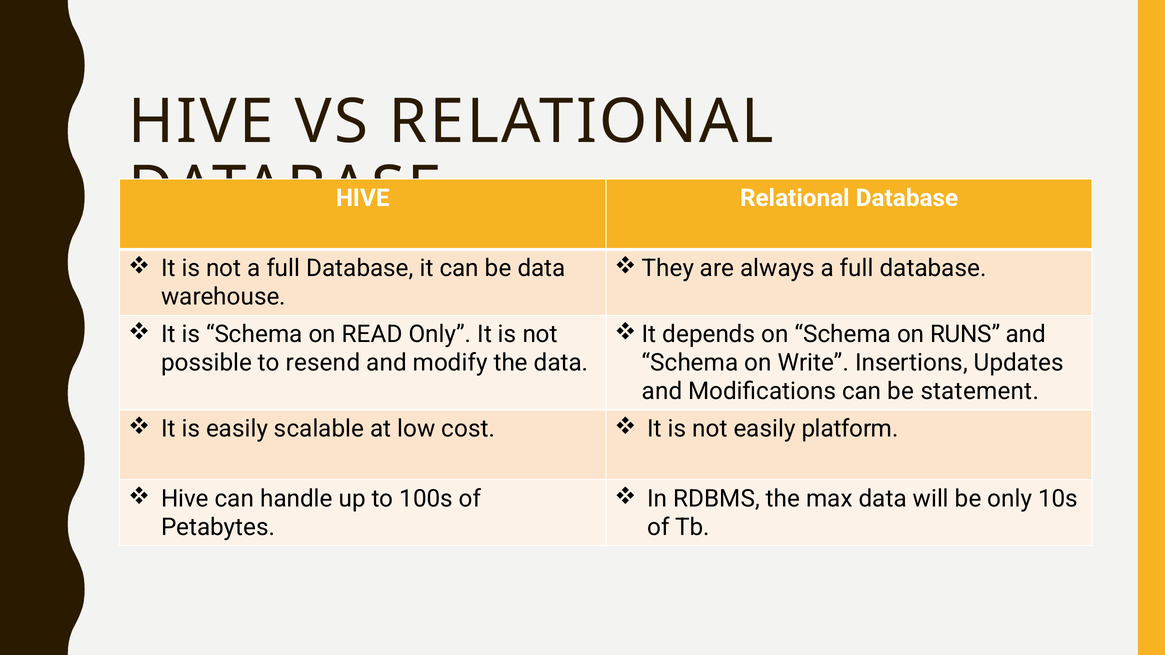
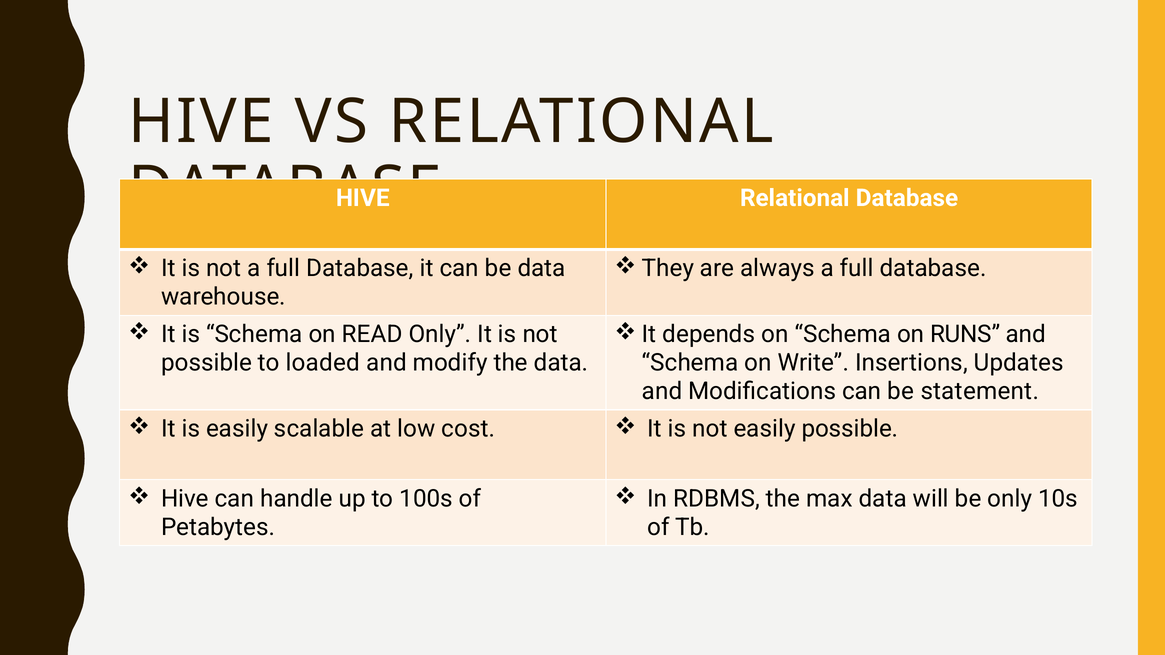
resend: resend -> loaded (323, 363)
easily platform: platform -> possible (850, 429)
